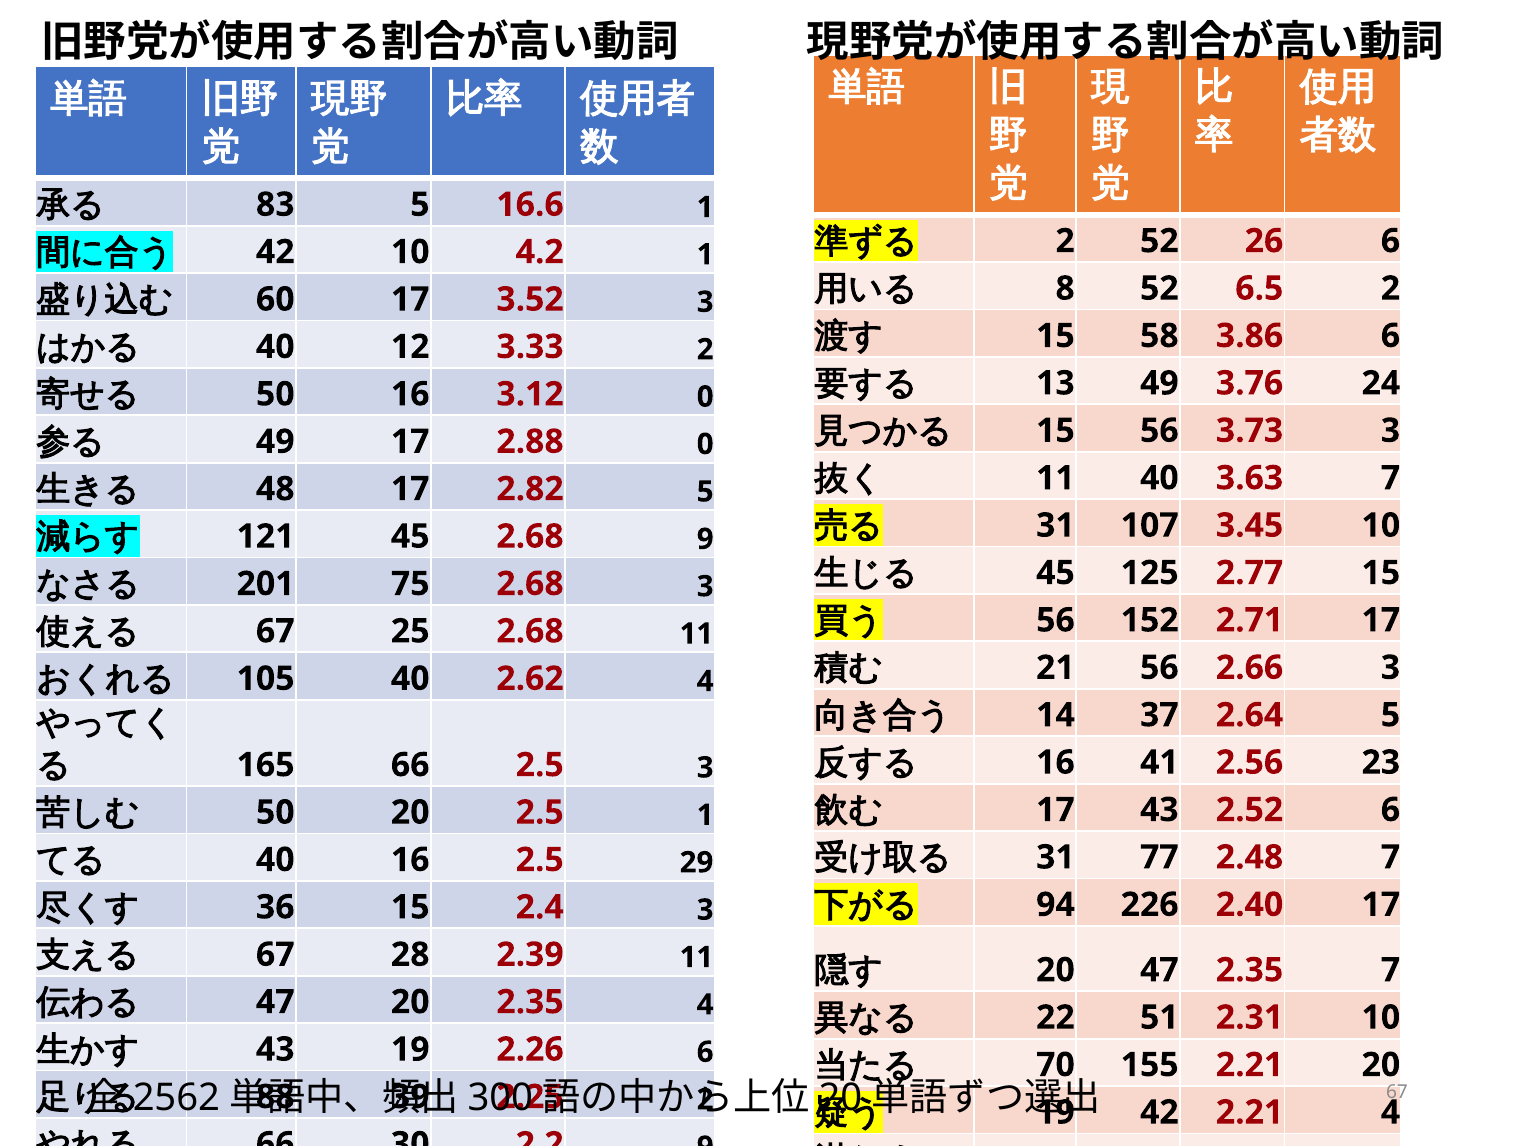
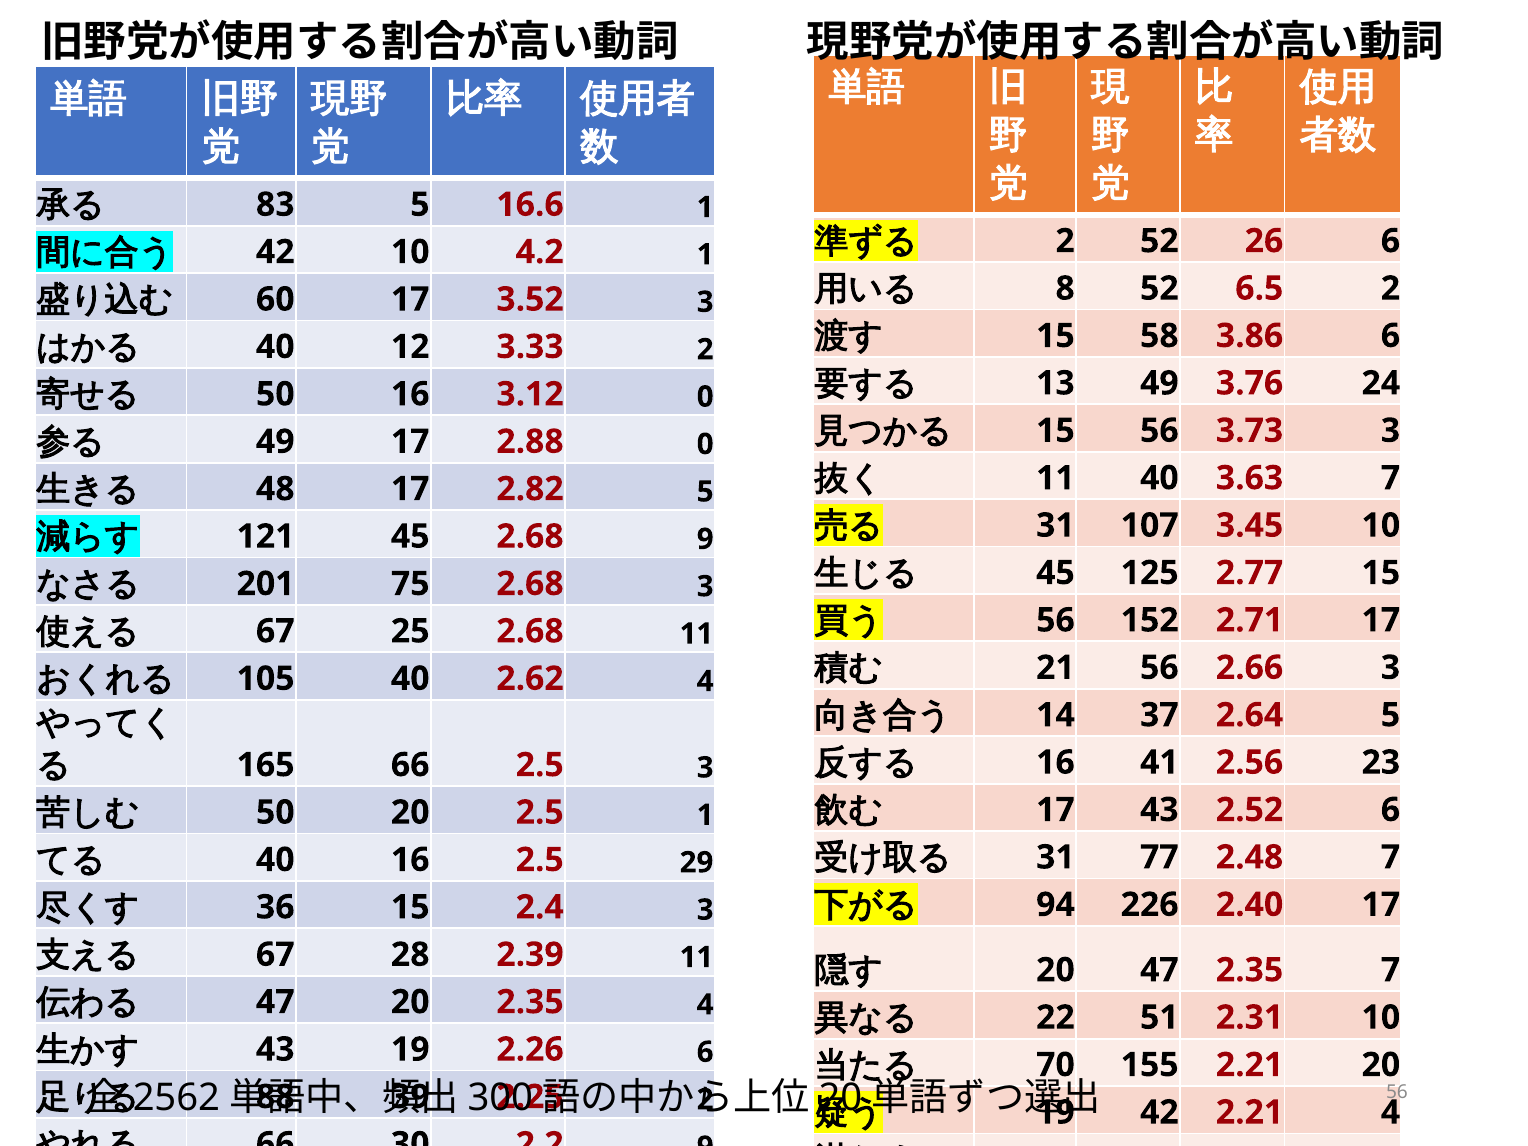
67: 67 -> 56 (1397, 1092)
